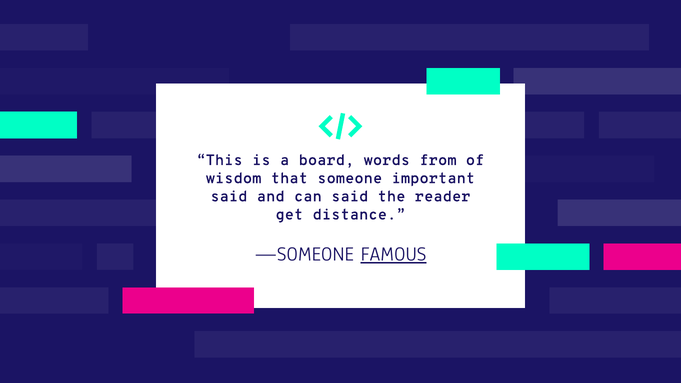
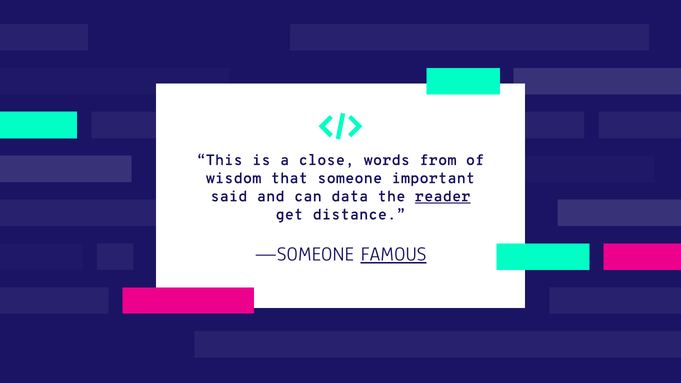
board: board -> close (326, 160)
can said: said -> data (350, 196)
reader underline: none -> present (443, 196)
